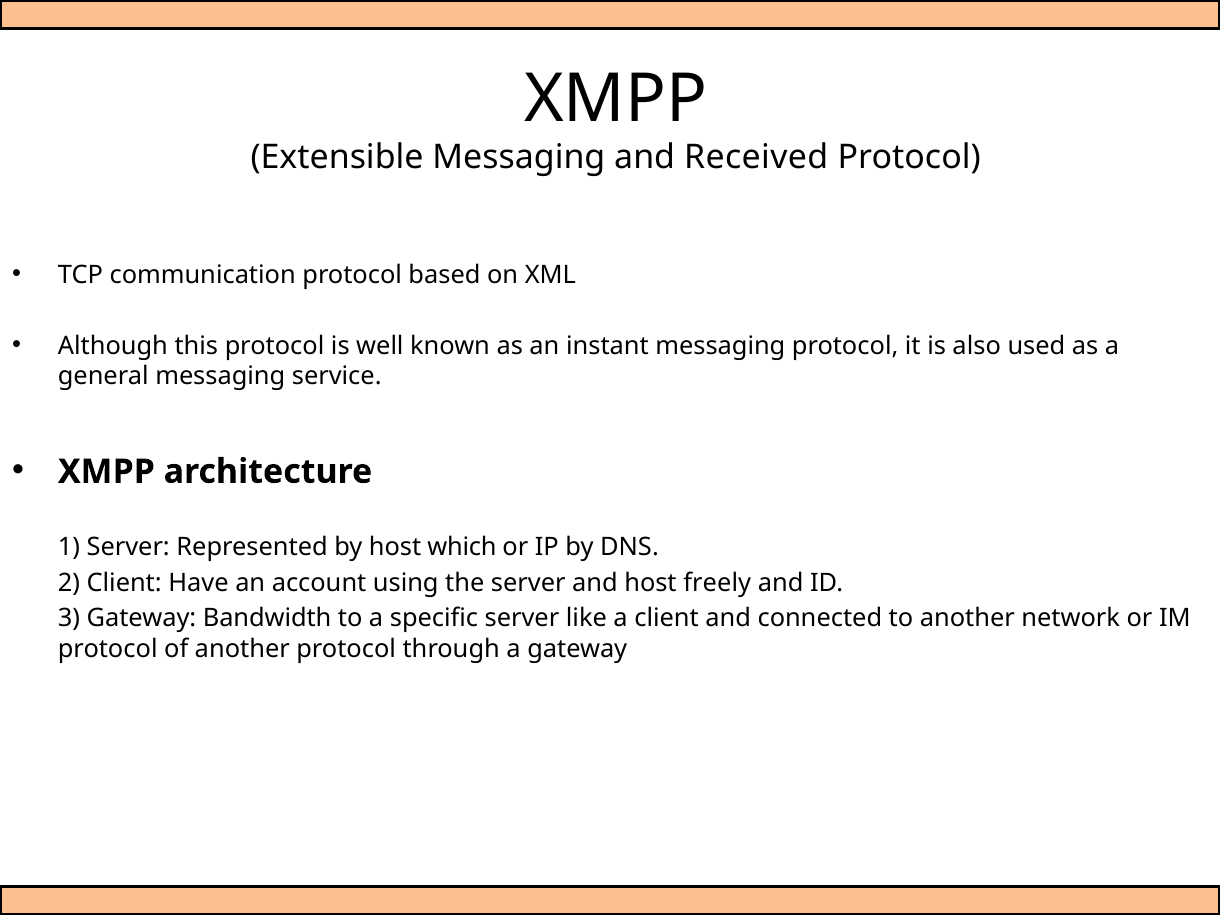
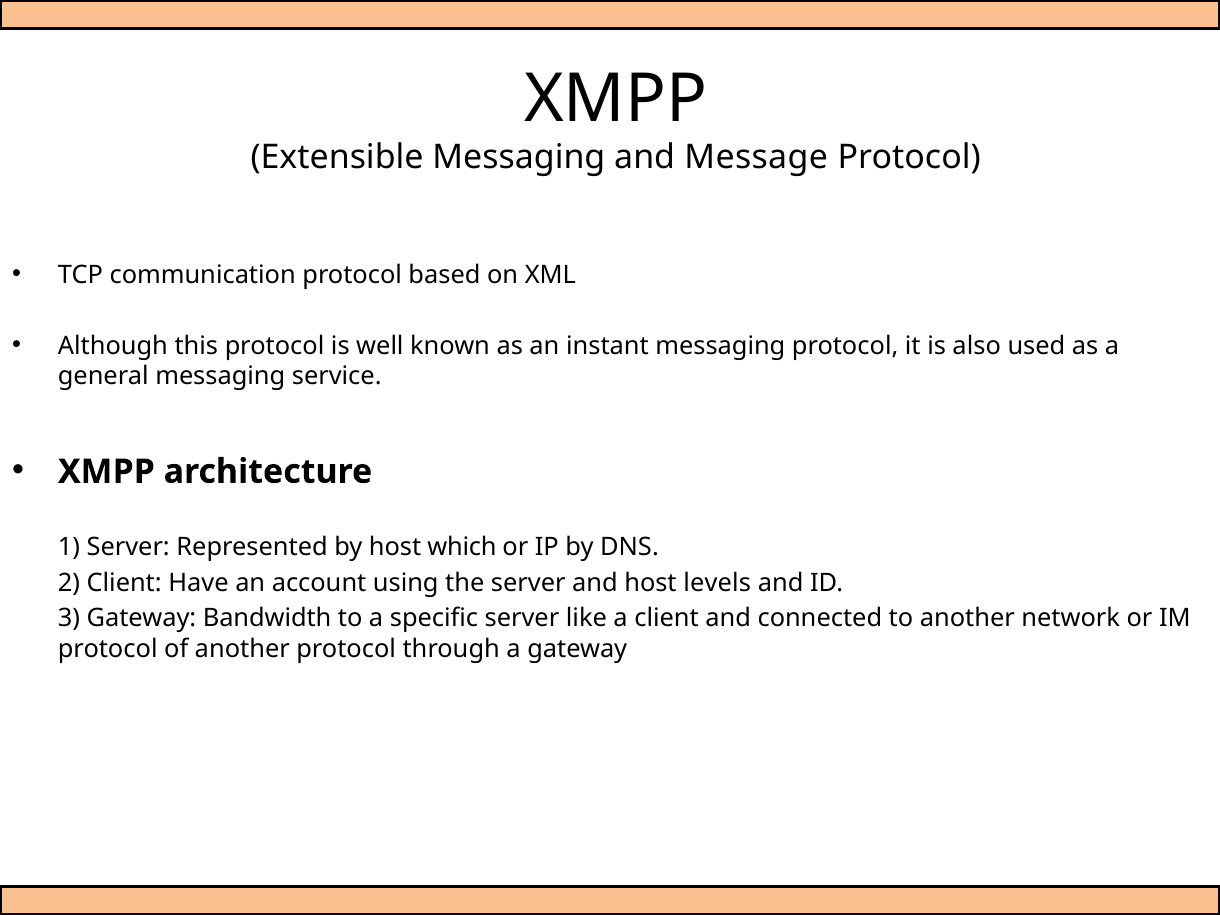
Received: Received -> Message (756, 157)
freely: freely -> levels (717, 583)
